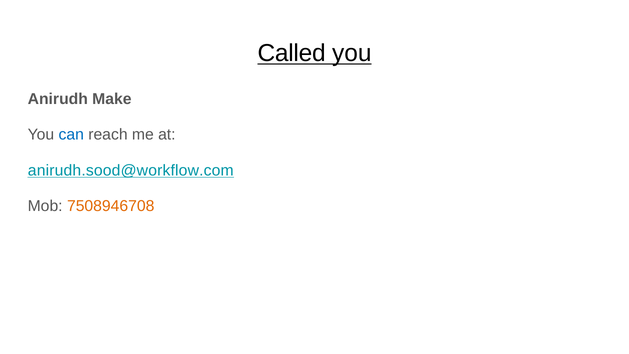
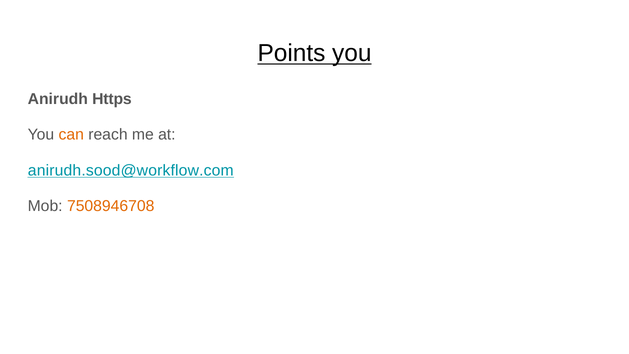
Called: Called -> Points (291, 53)
Make: Make -> Https (112, 99)
can colour: blue -> orange (71, 135)
